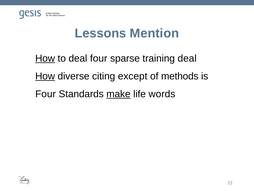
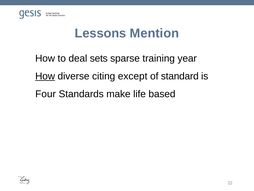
How underline: present -> none (45, 58)
deal four: four -> sets (99, 58)
training deal: deal -> year (187, 58)
methods: methods -> standard (180, 76)
make underline: present -> none (118, 94)
words: words -> based (162, 94)
